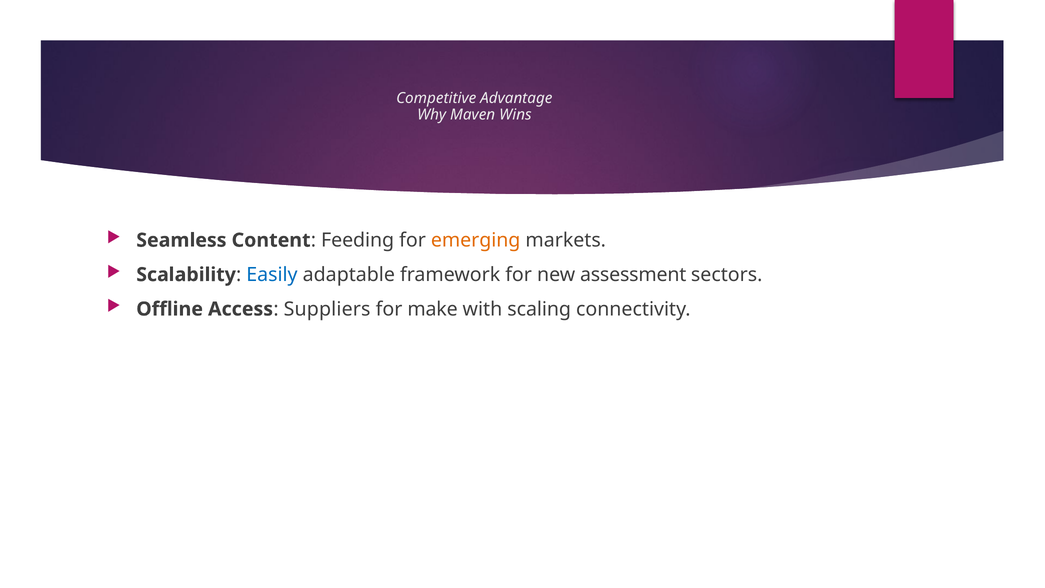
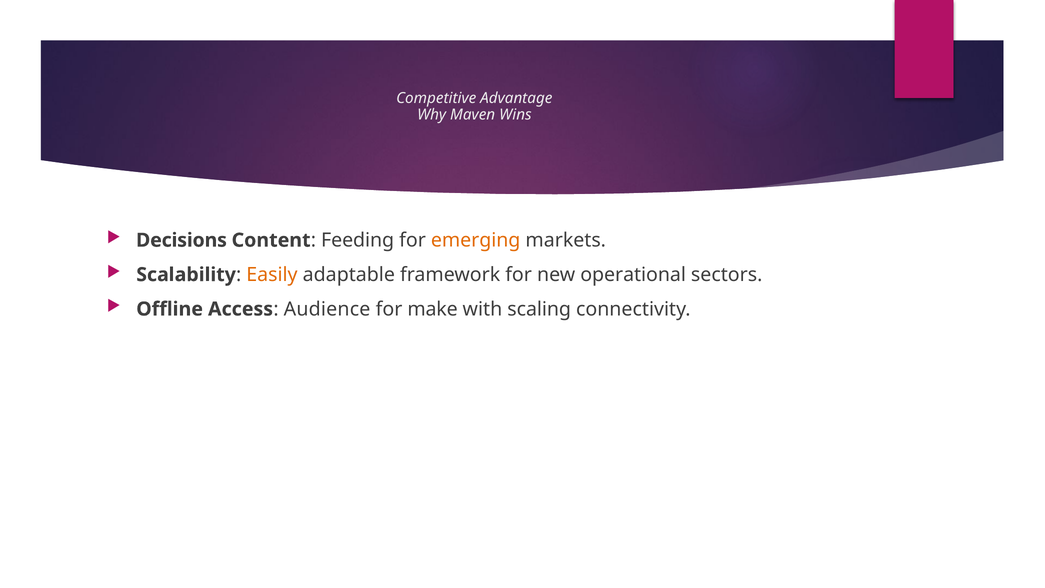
Seamless: Seamless -> Decisions (181, 240)
Easily colour: blue -> orange (272, 275)
assessment: assessment -> operational (633, 275)
Suppliers: Suppliers -> Audience (327, 309)
